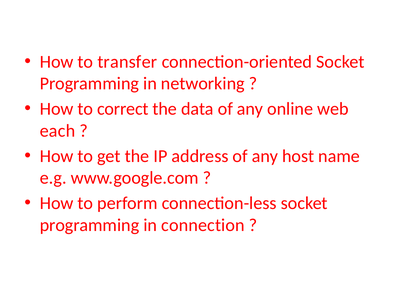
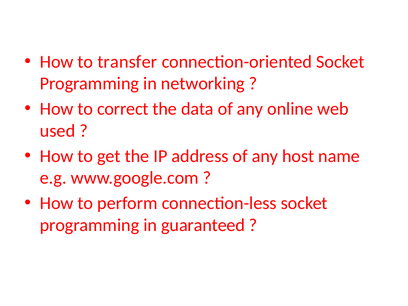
each: each -> used (58, 131)
connection: connection -> guaranteed (203, 225)
